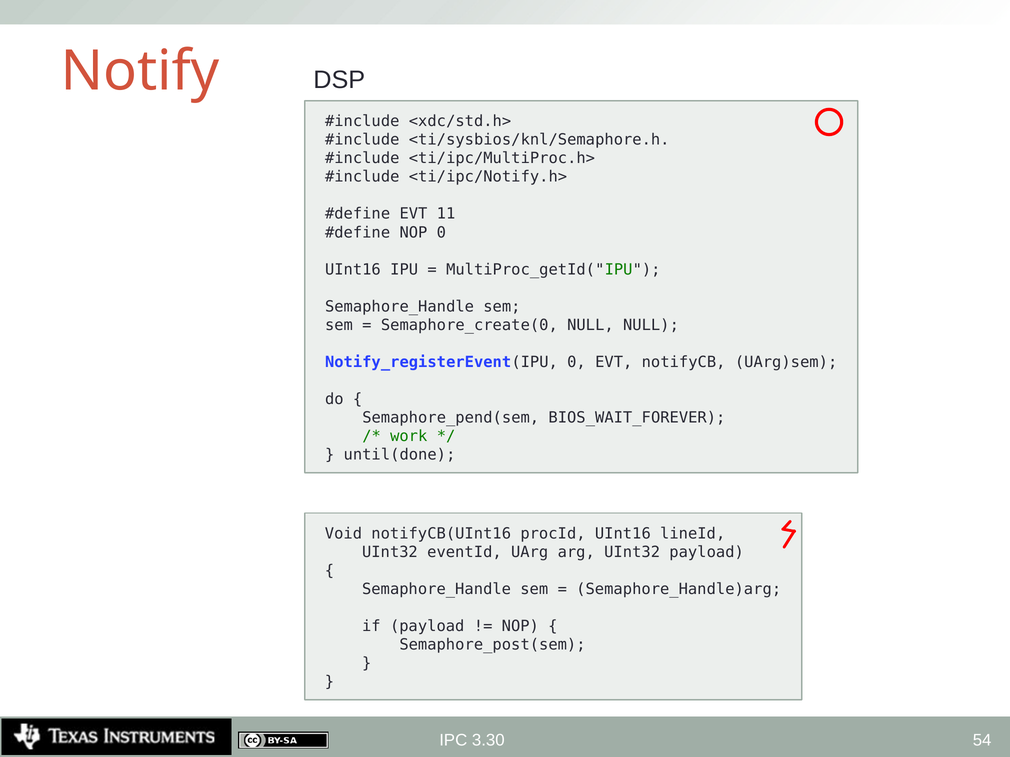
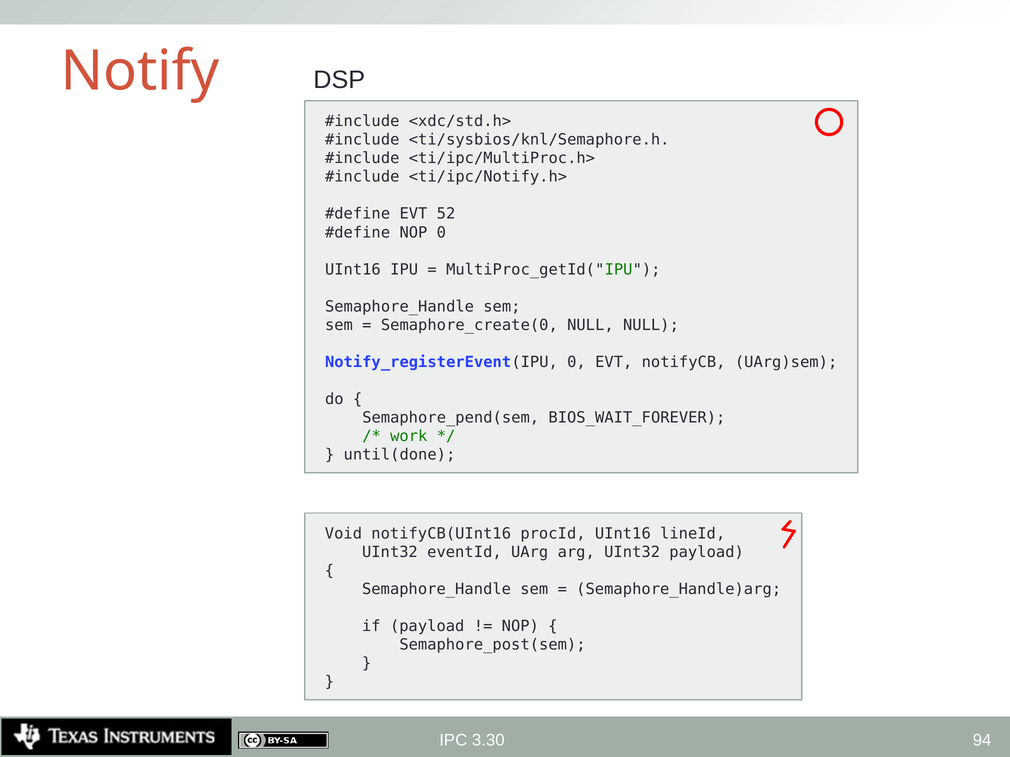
11: 11 -> 52 (446, 214)
54: 54 -> 94 (982, 740)
